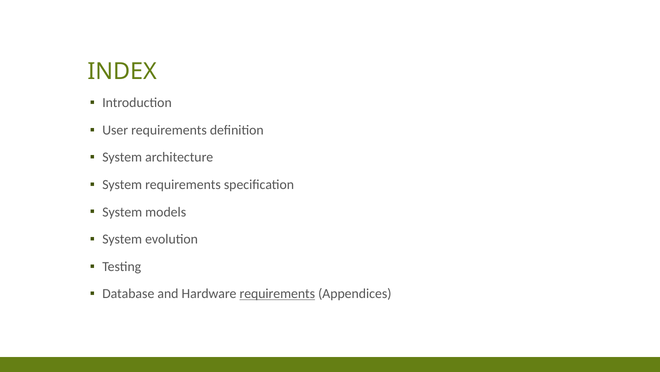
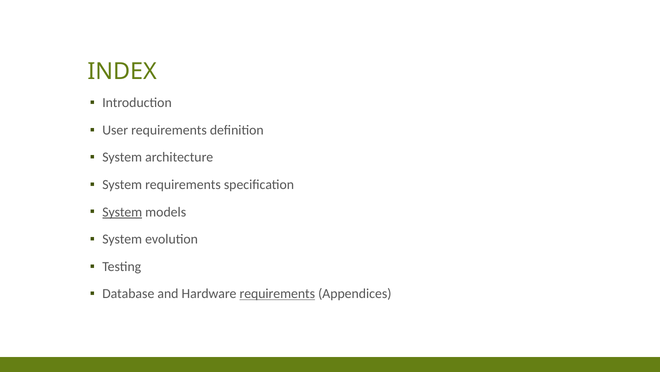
System underline: none -> present (122, 212)
